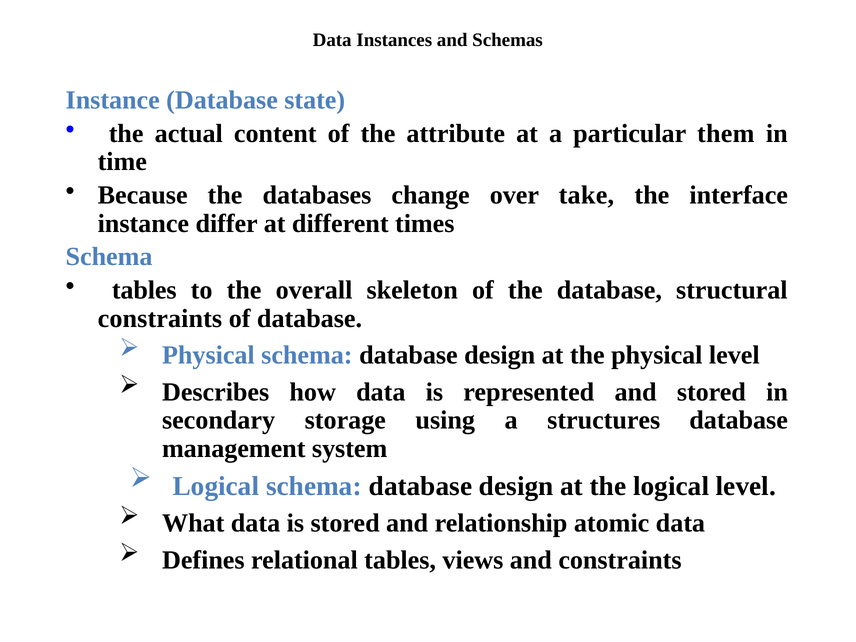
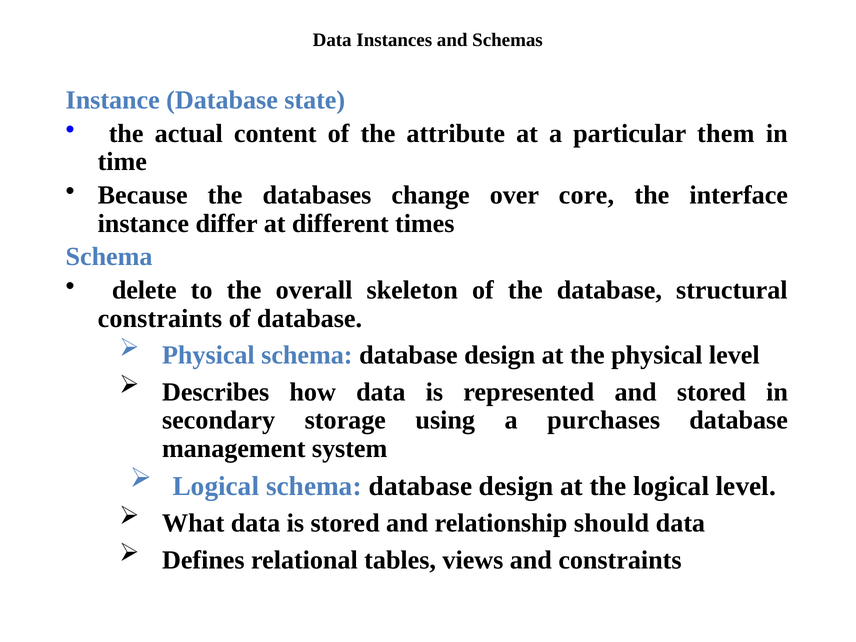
take: take -> core (586, 195)
tables: tables -> delete (144, 290)
structures: structures -> purchases (604, 420)
atomic: atomic -> should (612, 523)
